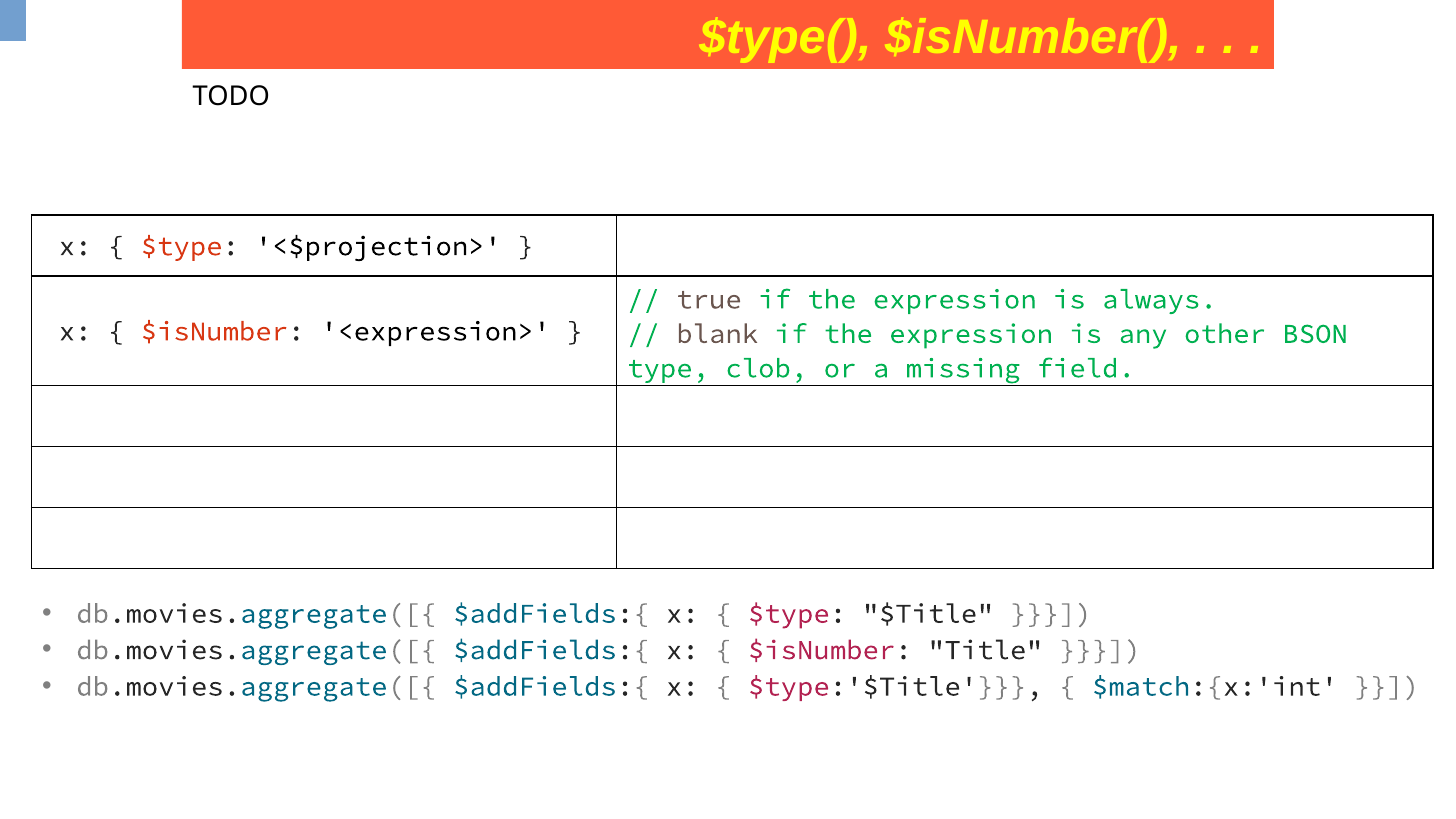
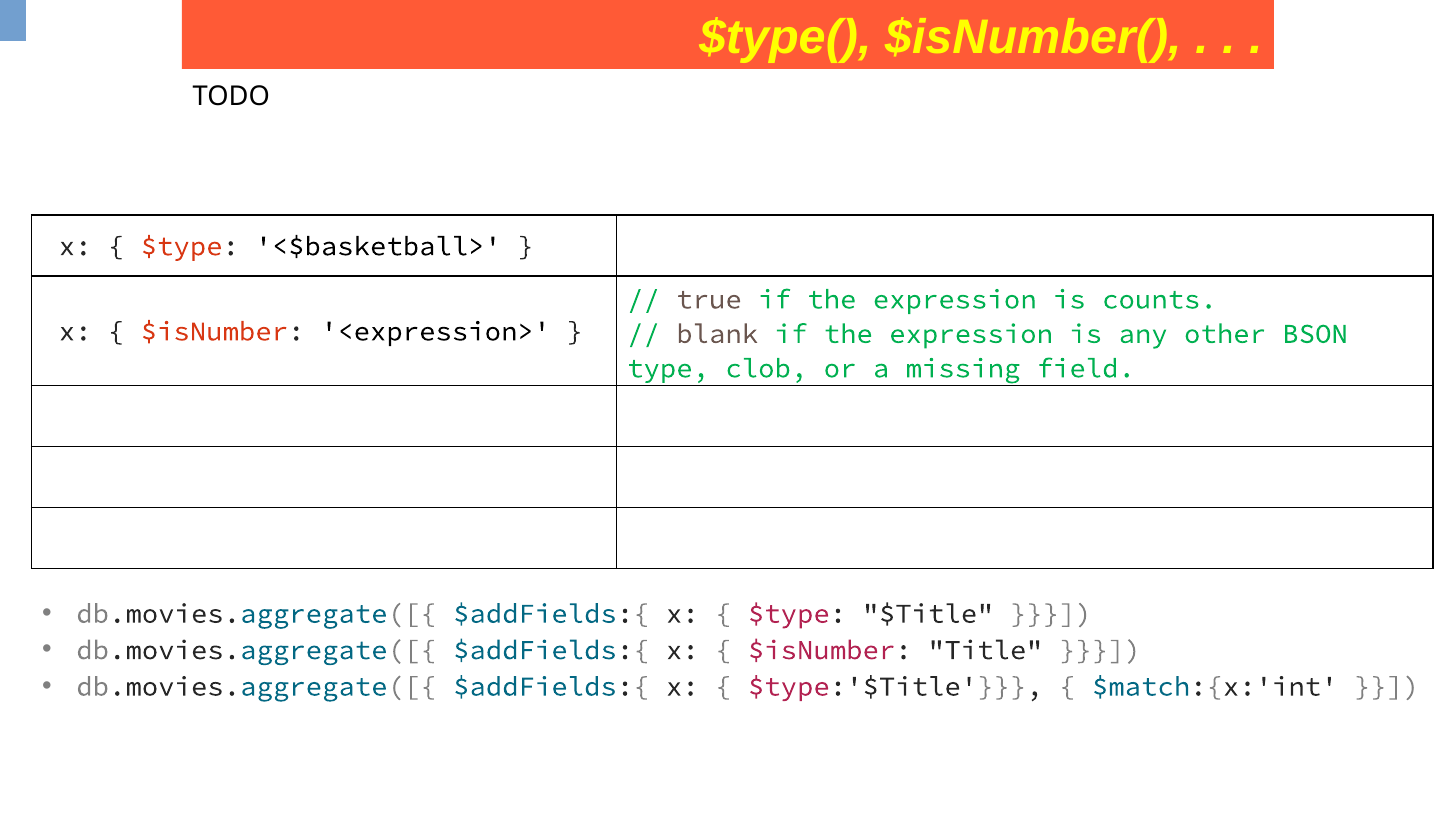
<$projection>: <$projection> -> <$basketball> (378, 246)
always: always -> counts (1159, 299)
